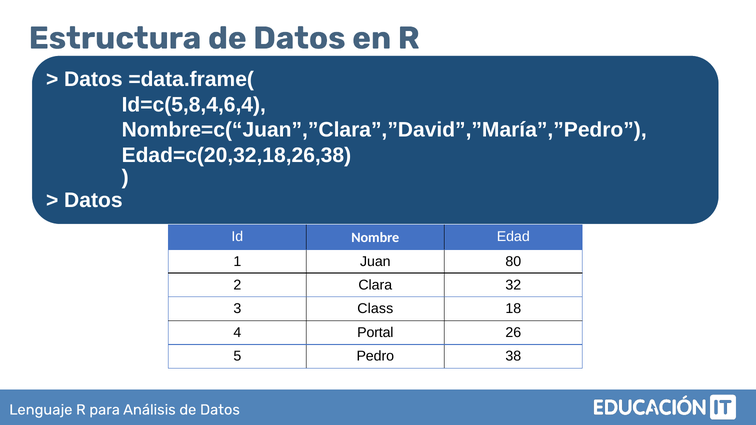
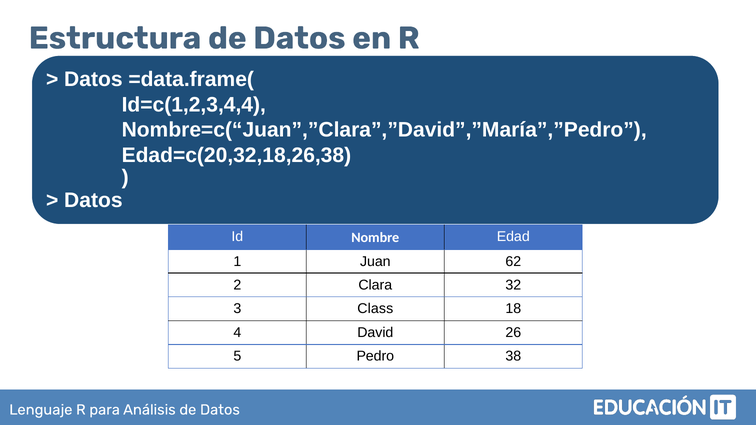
Id=c(5,8,4,6,4: Id=c(5,8,4,6,4 -> Id=c(1,2,3,4,4 (194, 105)
80: 80 -> 62 (513, 262)
Portal: Portal -> David (375, 333)
